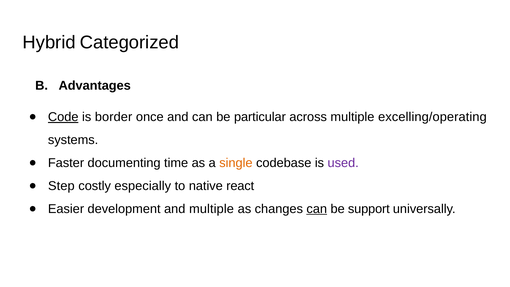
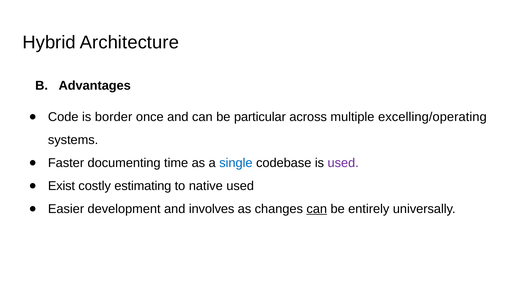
Categorized: Categorized -> Architecture (129, 42)
Code underline: present -> none (63, 117)
single colour: orange -> blue (236, 163)
Step: Step -> Exist (61, 186)
especially: especially -> estimating (143, 186)
native react: react -> used (240, 186)
and multiple: multiple -> involves (212, 209)
support: support -> entirely (369, 209)
